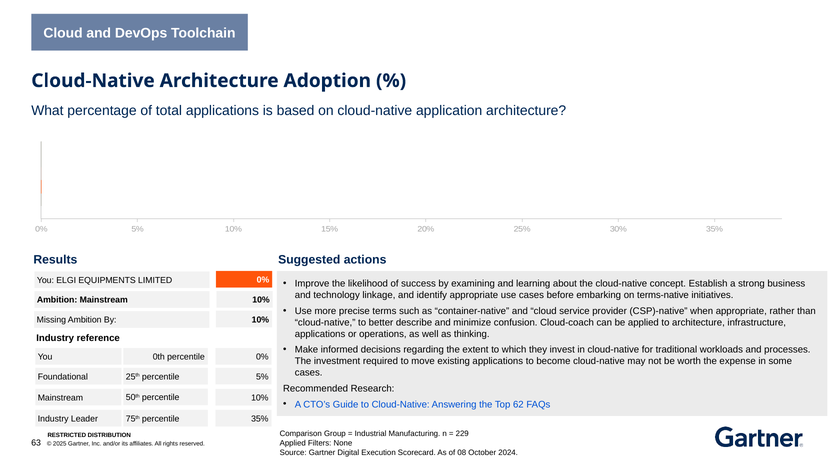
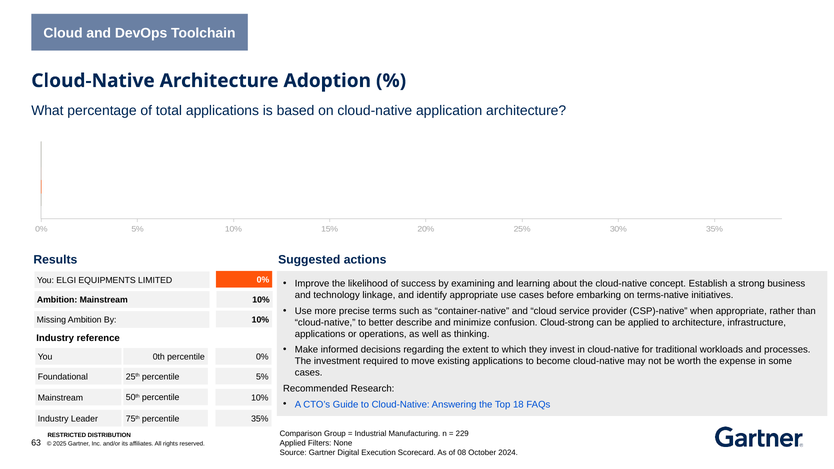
Cloud-coach: Cloud-coach -> Cloud-strong (567, 323)
62: 62 -> 18 (518, 404)
